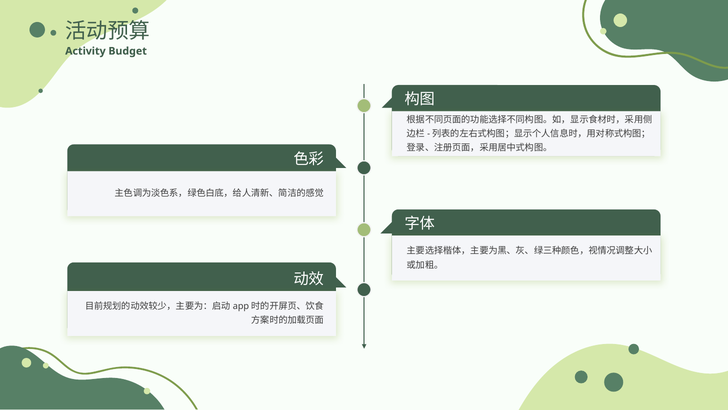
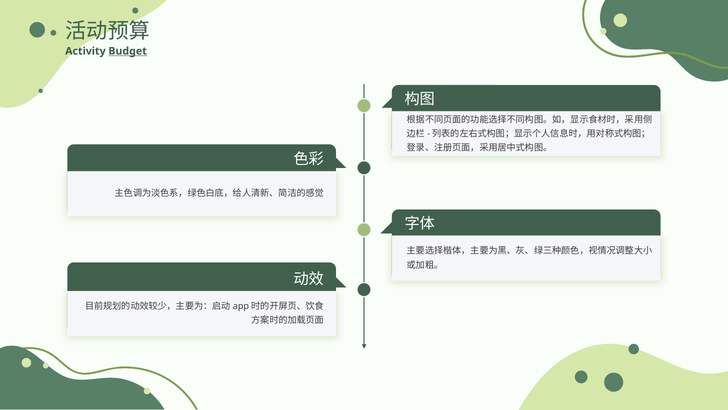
Budget underline: none -> present (128, 51)
